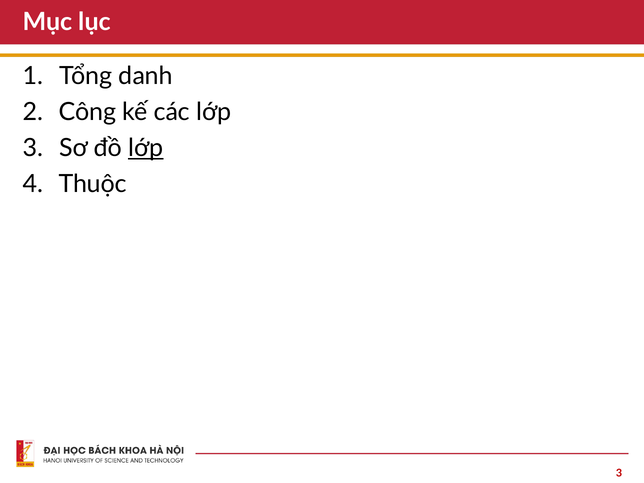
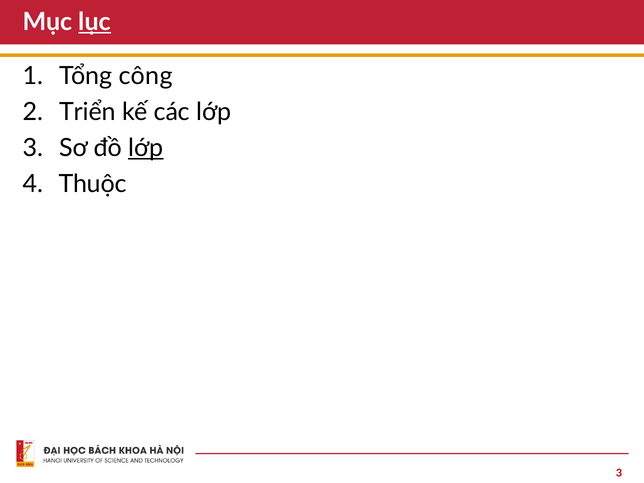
lục underline: none -> present (95, 22)
danh: danh -> công (146, 76)
Công: Công -> Triển (87, 112)
